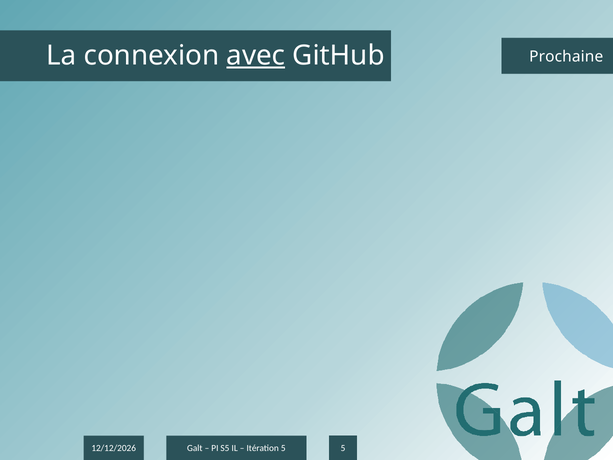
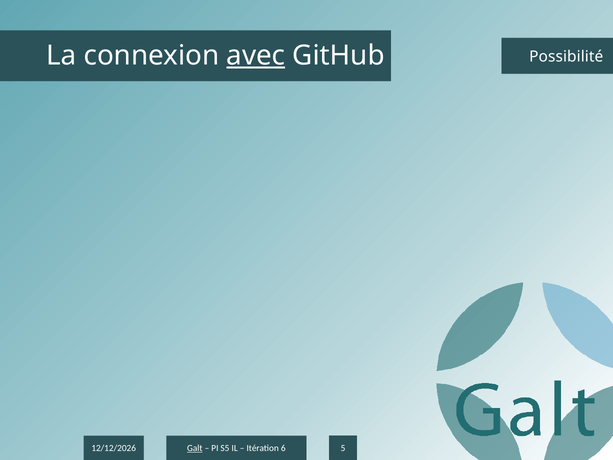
Prochaine: Prochaine -> Possibilité (566, 57)
Galt underline: none -> present (195, 448)
Itération 5: 5 -> 6 (283, 448)
